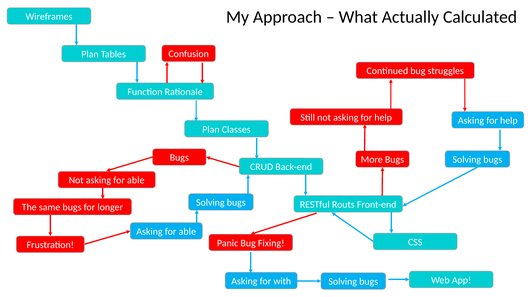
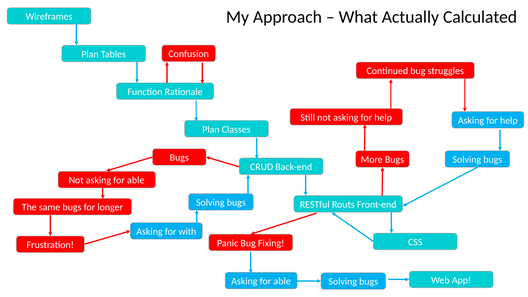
able: able -> with (187, 232)
with: with -> able (282, 281)
